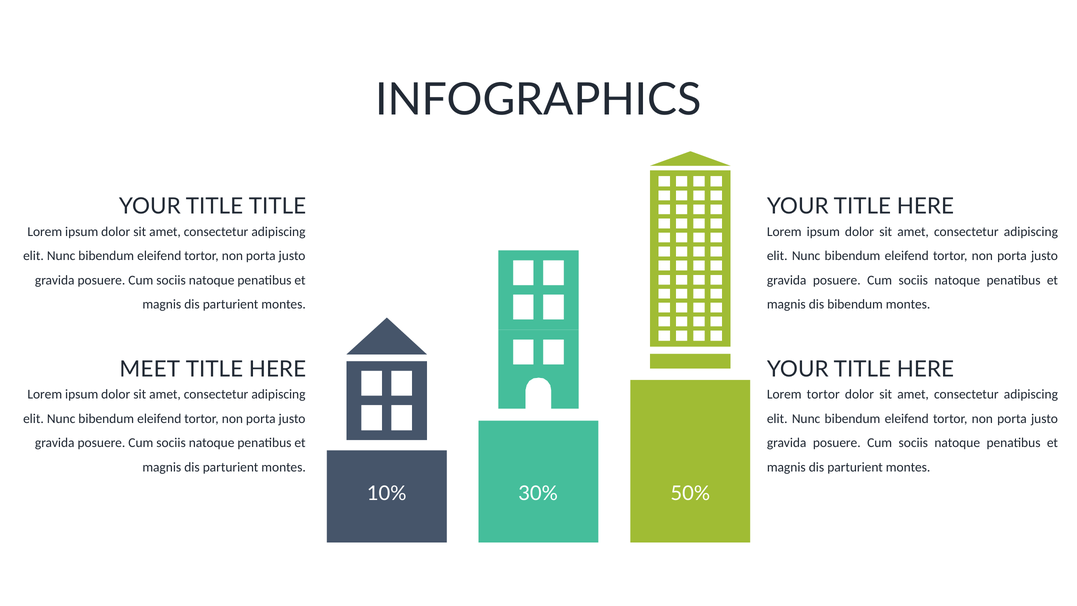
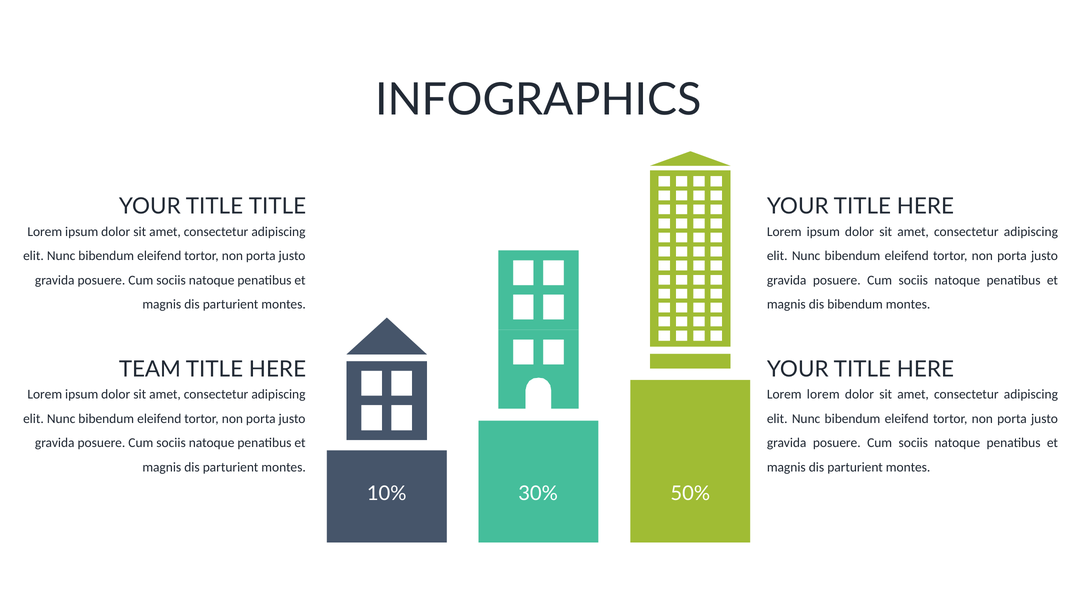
MEET: MEET -> TEAM (150, 369)
Lorem tortor: tortor -> lorem (823, 394)
